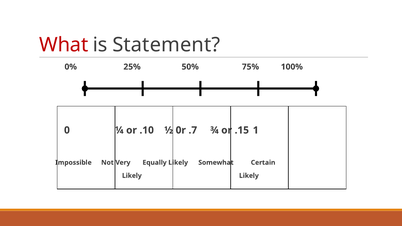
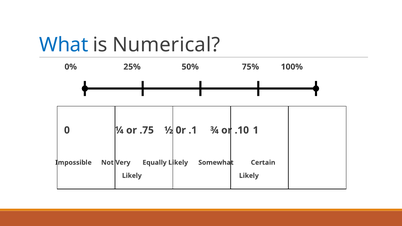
What colour: red -> blue (64, 45)
Statement: Statement -> Numerical (166, 45)
.10: .10 -> .75 (147, 130)
.7: .7 -> .1 (193, 130)
.15: .15 -> .10 (242, 130)
